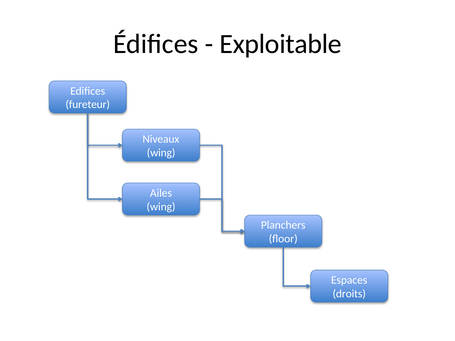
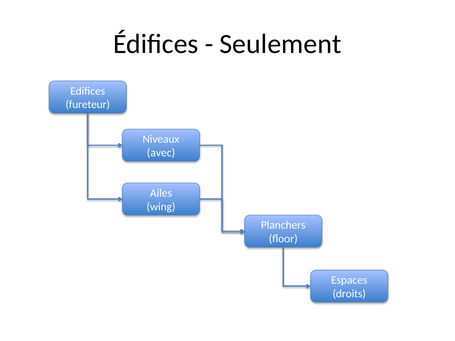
Exploitable: Exploitable -> Seulement (280, 44)
wing: wing -> avec (161, 153)
